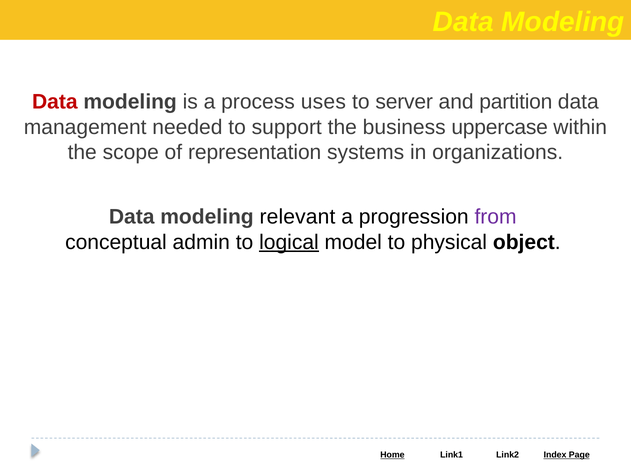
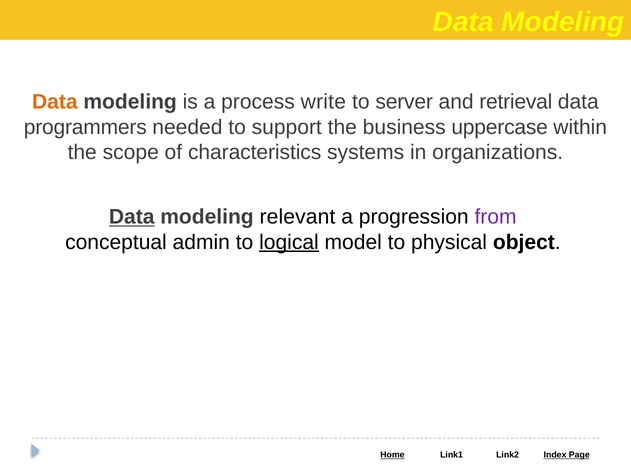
Data colour: red -> orange (55, 102)
uses: uses -> write (323, 102)
partition: partition -> retrieval (516, 102)
management: management -> programmers (85, 127)
representation: representation -> characteristics (255, 152)
Data underline: none -> present (132, 217)
